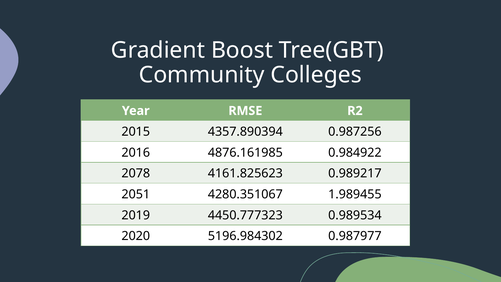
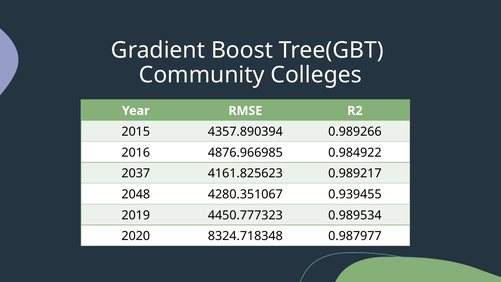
0.987256: 0.987256 -> 0.989266 (355, 132)
4876.161985: 4876.161985 -> 4876.966985 (245, 152)
2078: 2078 -> 2037 (136, 173)
2051: 2051 -> 2048 (136, 194)
1.989455: 1.989455 -> 0.939455 (355, 194)
5196.984302: 5196.984302 -> 8324.718348 (245, 236)
